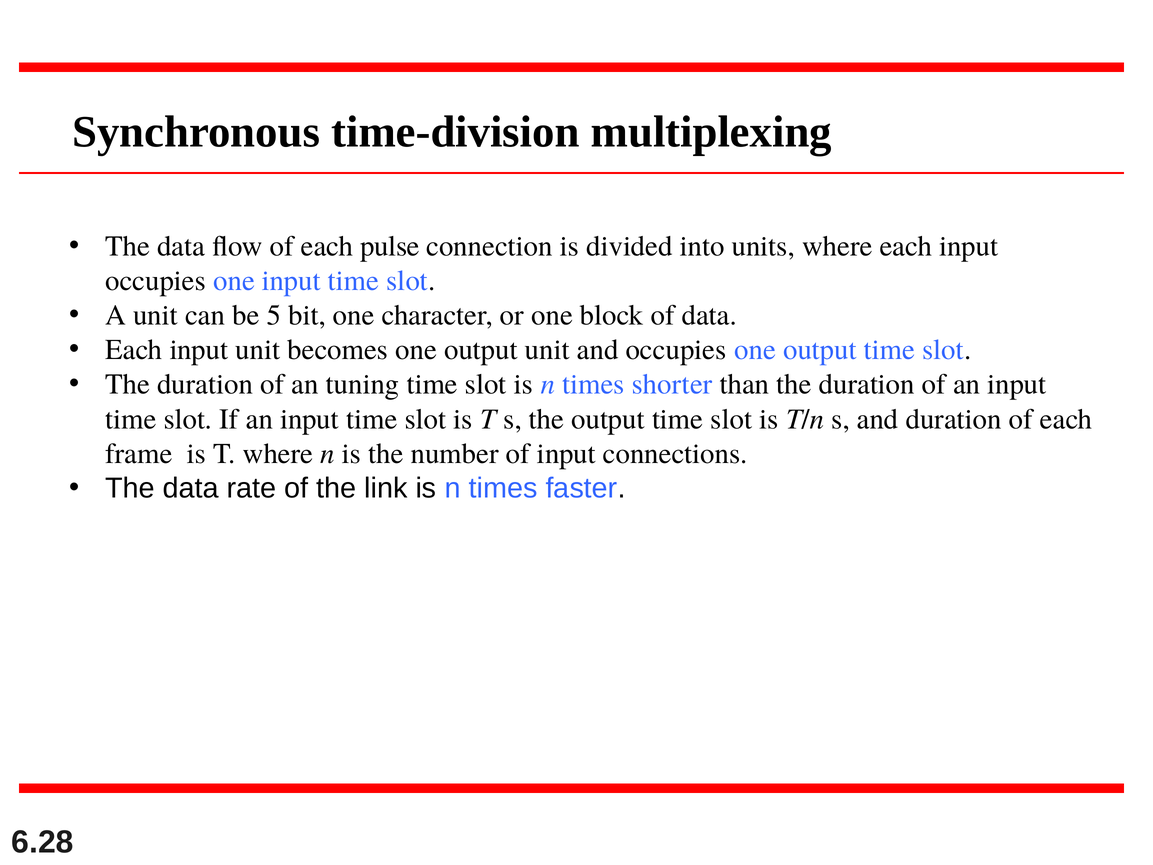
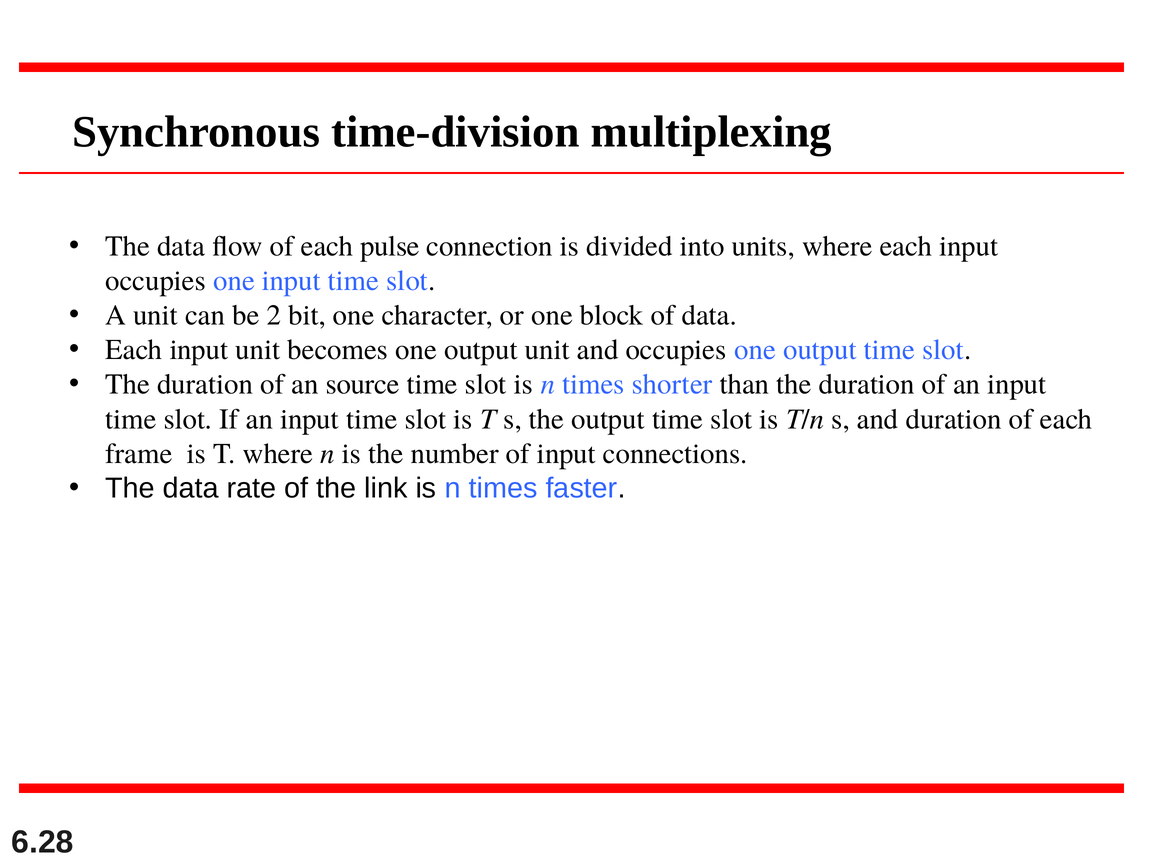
5: 5 -> 2 (274, 315)
tuning: tuning -> source (363, 384)
